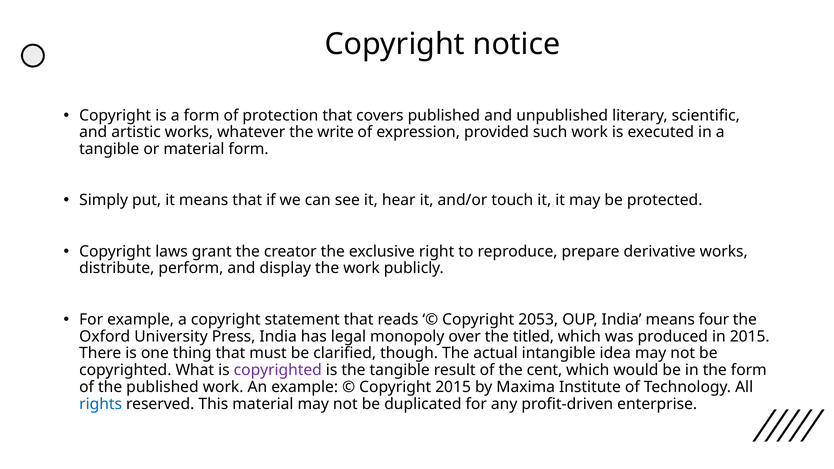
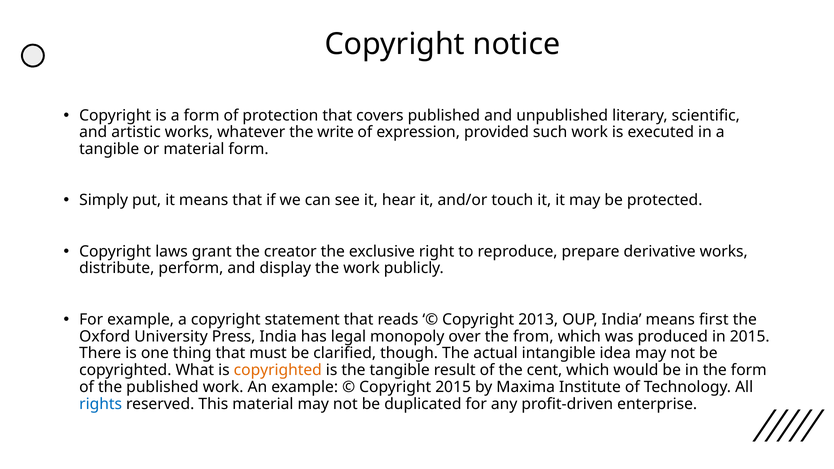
2053: 2053 -> 2013 (538, 320)
four: four -> first (714, 320)
titled: titled -> from (533, 336)
copyrighted colour: purple -> orange (278, 370)
